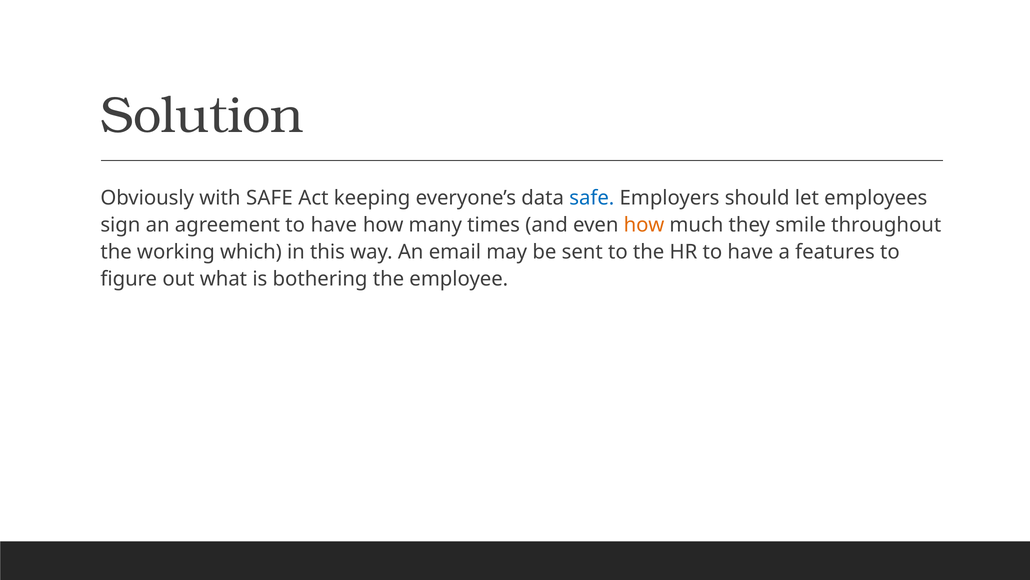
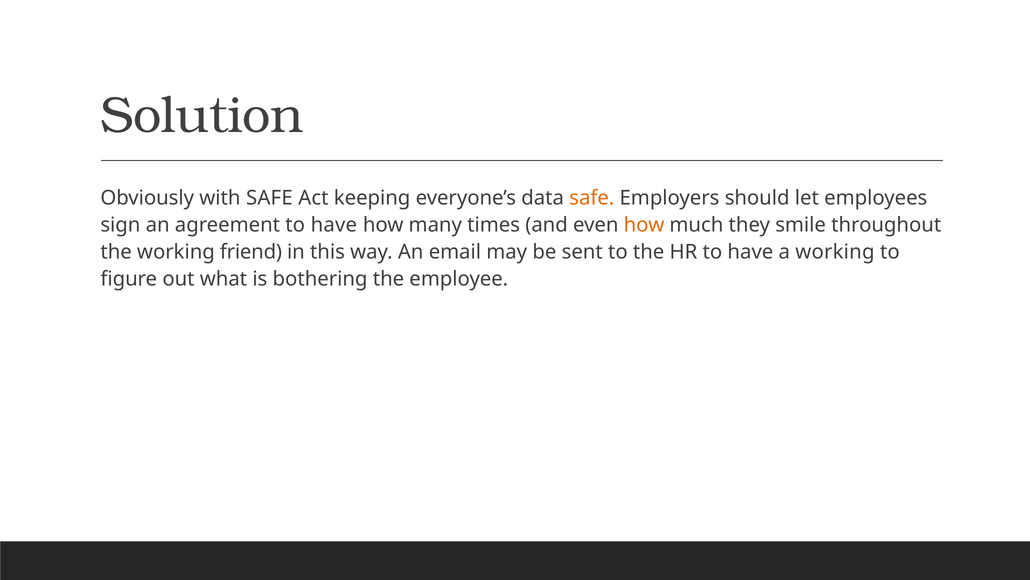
safe colour: blue -> orange (592, 198)
which: which -> friend (251, 252)
a features: features -> working (835, 252)
